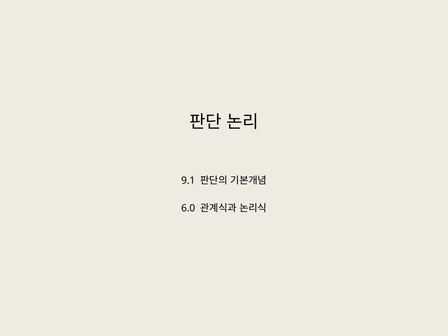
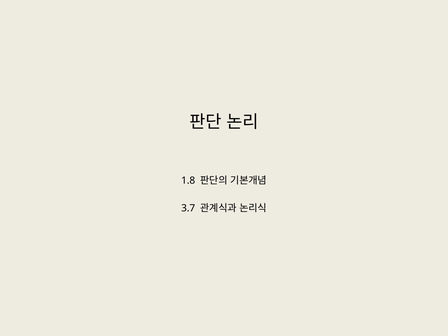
9.1: 9.1 -> 1.8 (188, 180)
6.0: 6.0 -> 3.7 (188, 208)
